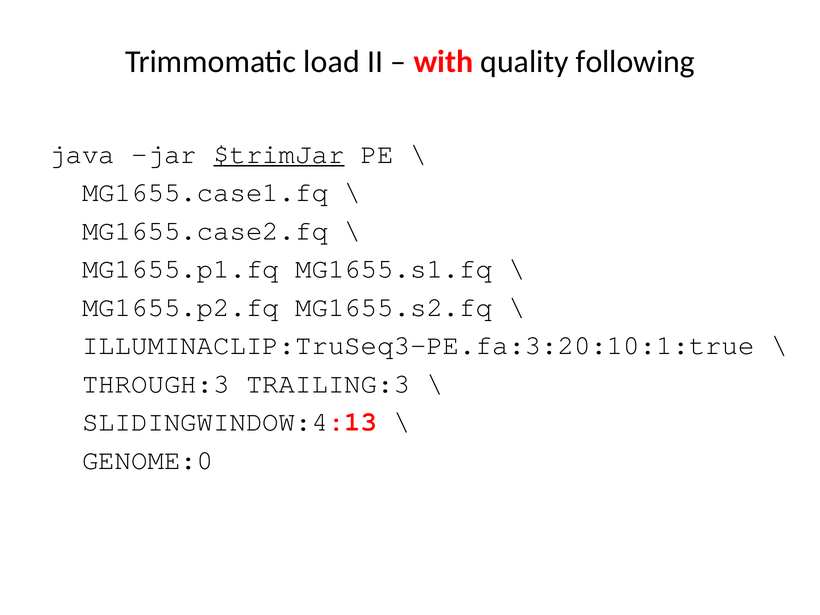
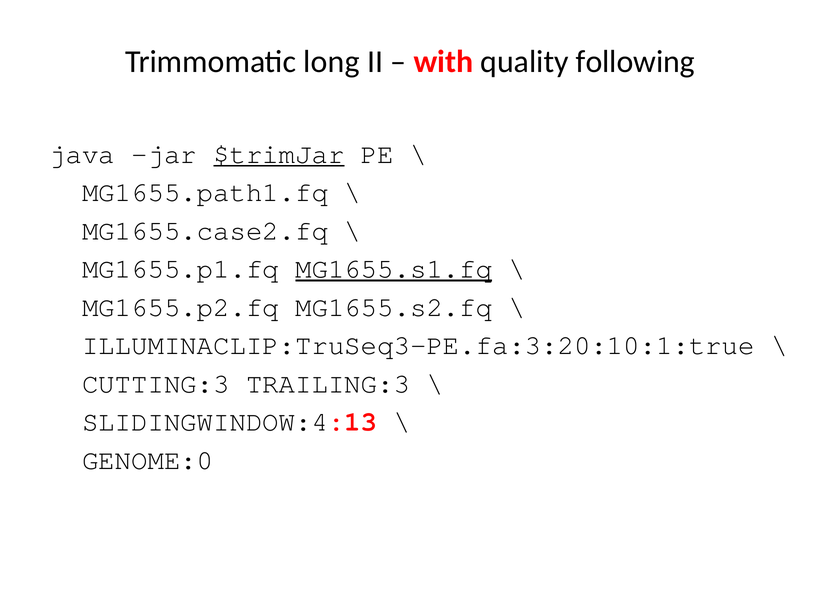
load: load -> long (332, 61)
MG1655.case1.fq: MG1655.case1.fq -> MG1655.path1.fq (205, 192)
MG1655.s1.fq underline: none -> present (394, 269)
THROUGH:3: THROUGH:3 -> CUTTING:3 (156, 384)
